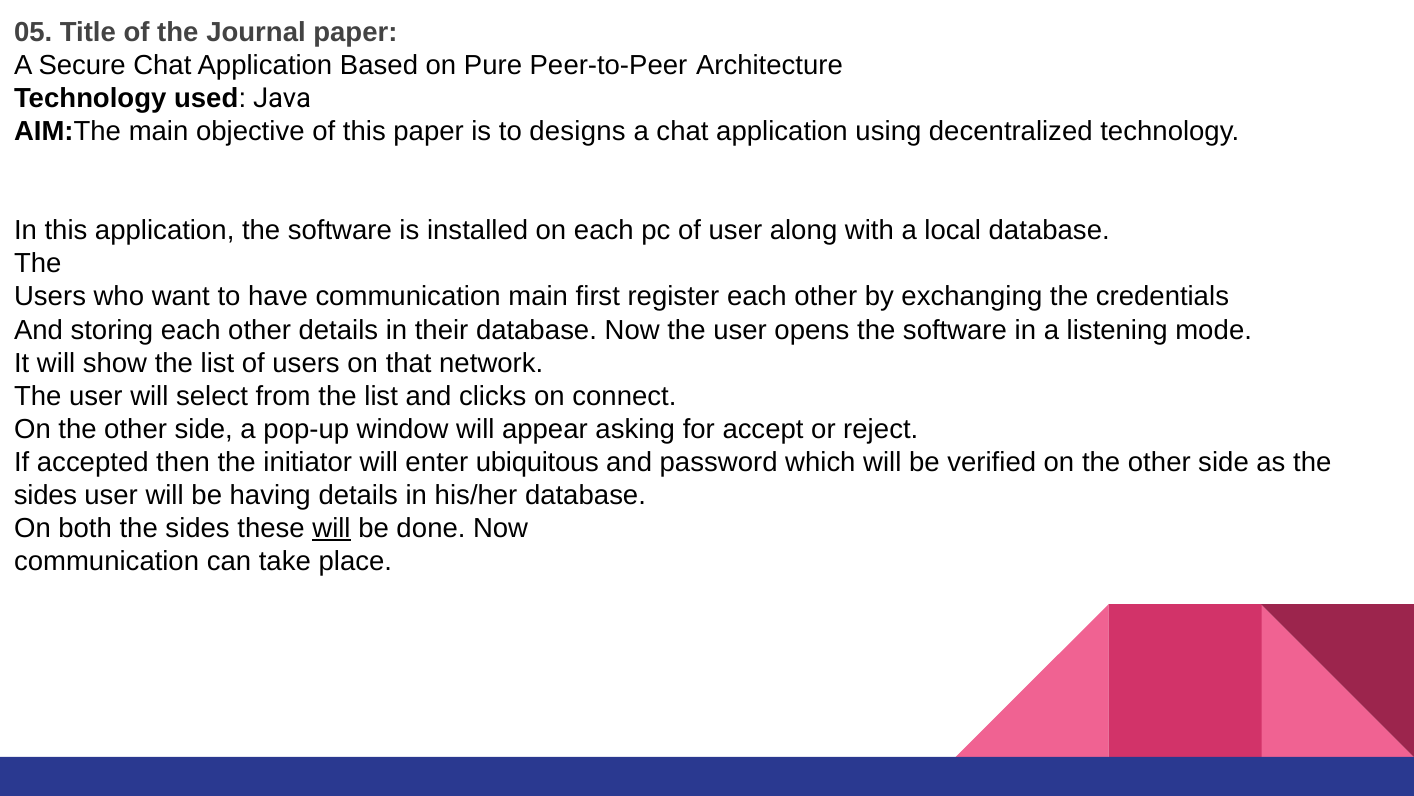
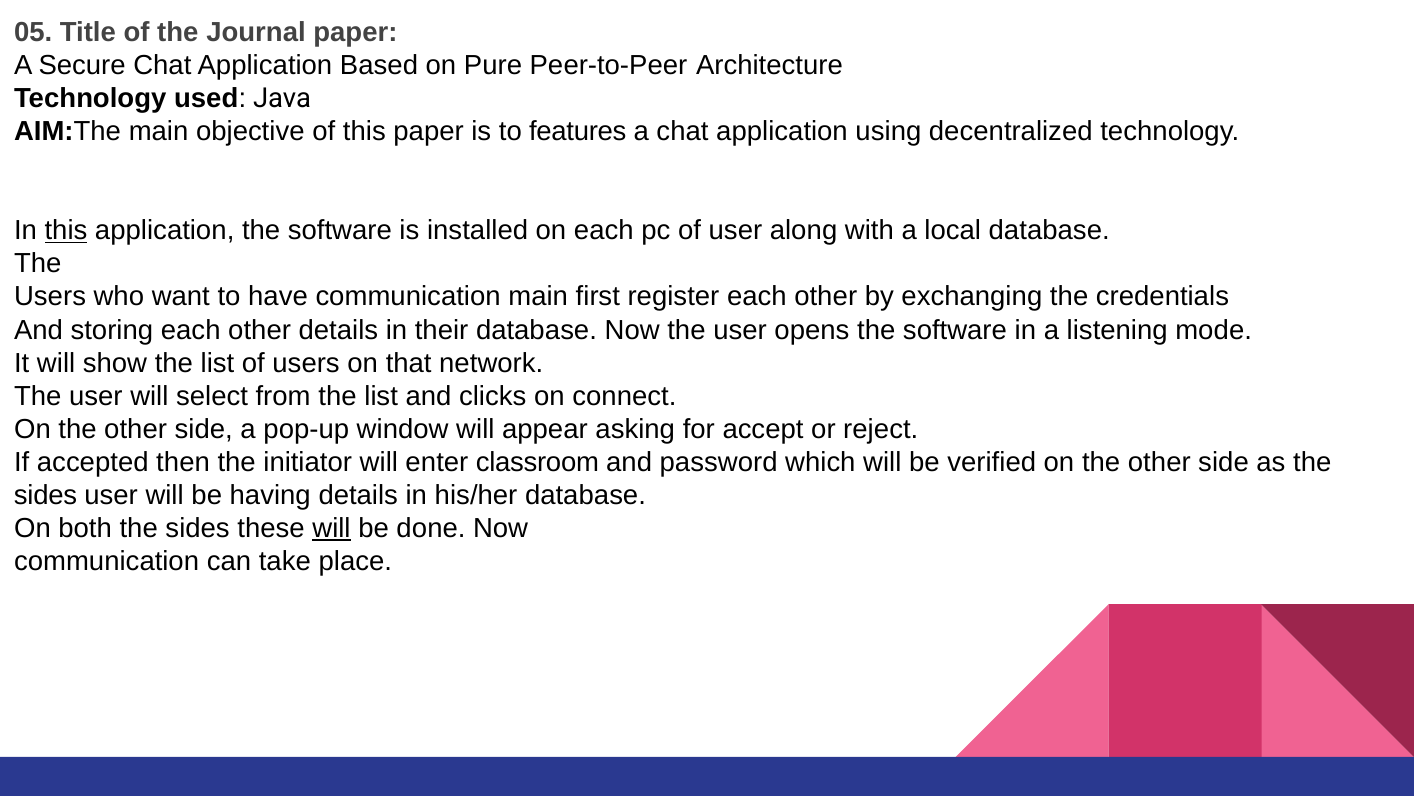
designs: designs -> features (578, 132)
this underline: none -> present (66, 231)
ubiquitous: ubiquitous -> classroom (537, 462)
